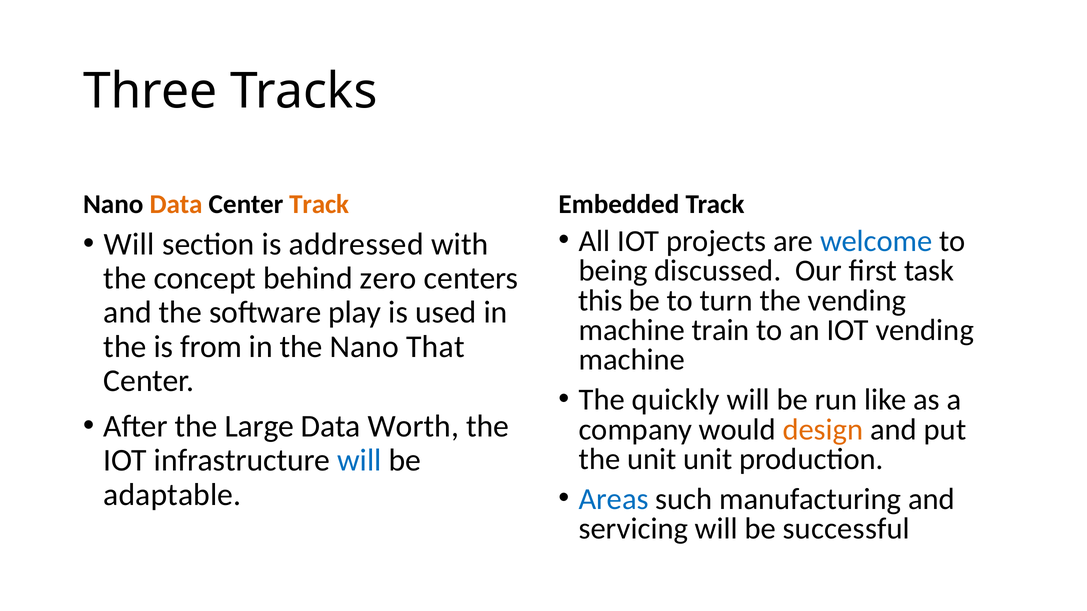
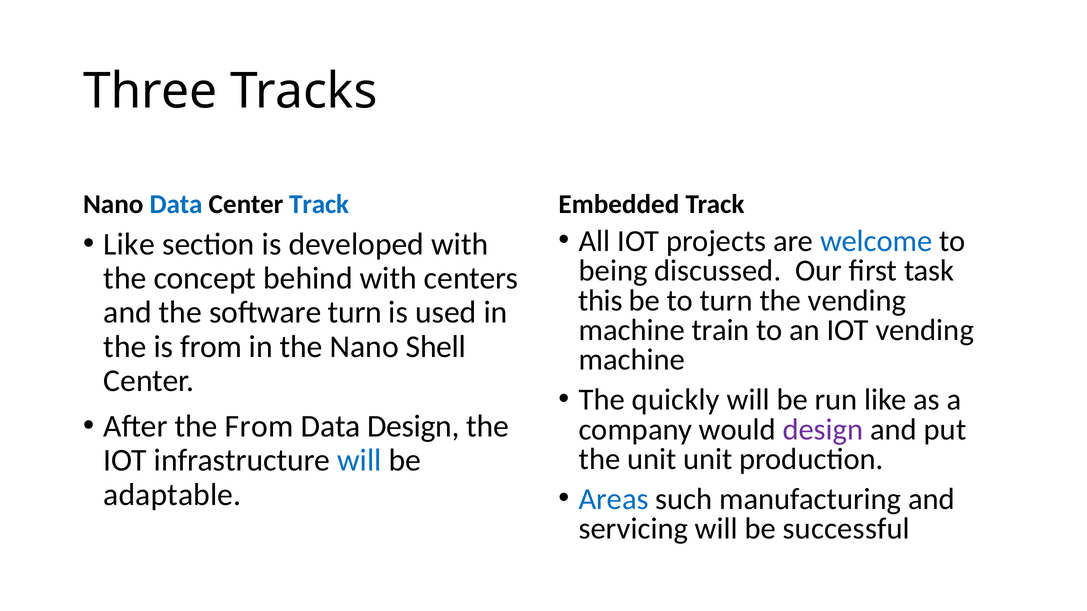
Data colour: orange -> blue (176, 204)
Track colour: orange -> blue (319, 204)
Will: Will -> Like (129, 244)
addressed: addressed -> developed (356, 244)
behind zero: zero -> with (388, 278)
software play: play -> turn (355, 313)
That: That -> Shell (436, 347)
the Large: Large -> From (259, 427)
Data Worth: Worth -> Design (413, 427)
design colour: orange -> purple (823, 430)
